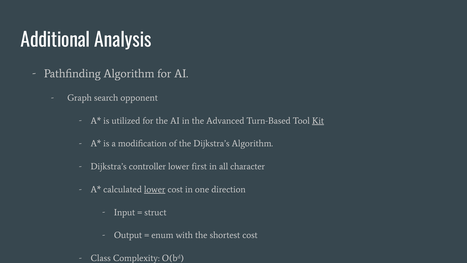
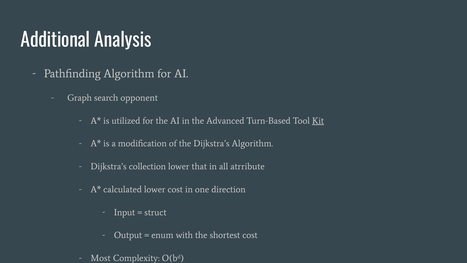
controller: controller -> collection (147, 166)
first: first -> that (199, 166)
character: character -> atrribute (248, 166)
lower underline: present -> none (155, 189)
Class: Class -> Most (101, 258)
